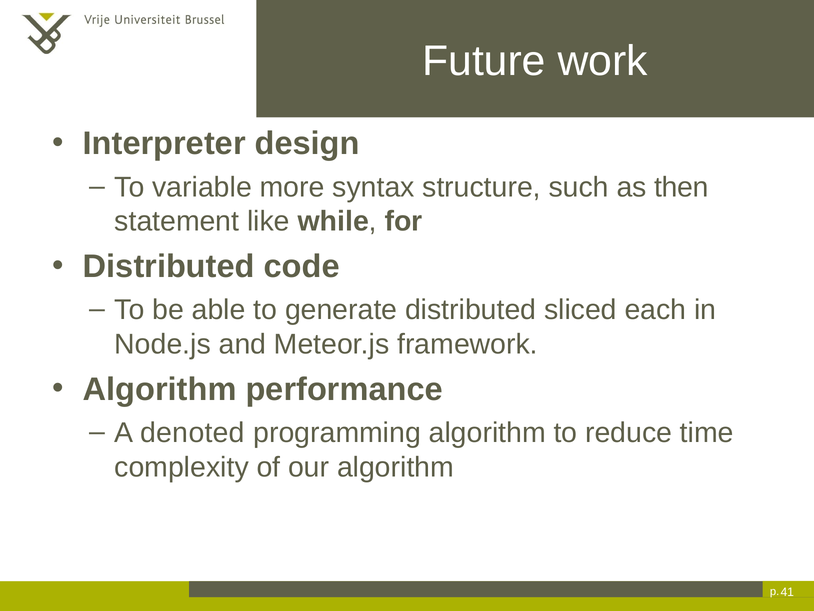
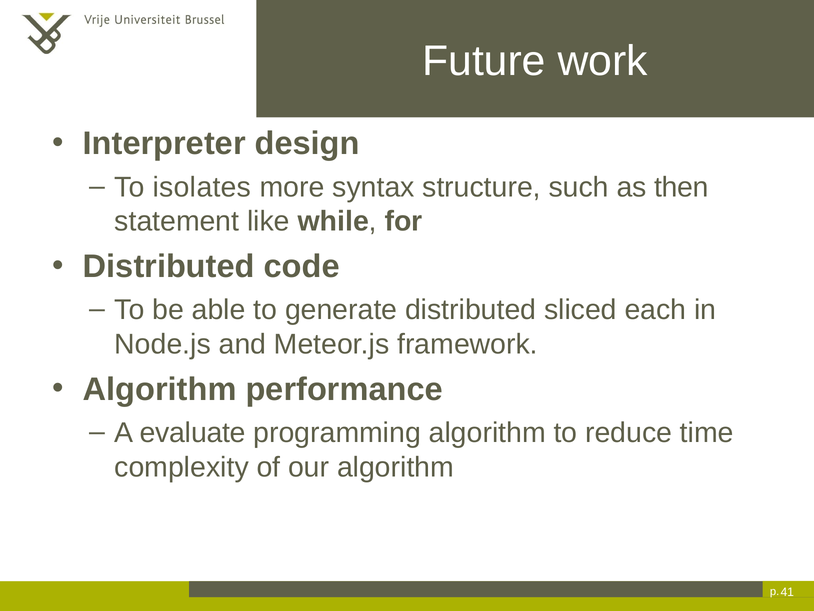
variable: variable -> isolates (202, 187)
denoted: denoted -> evaluate (193, 433)
